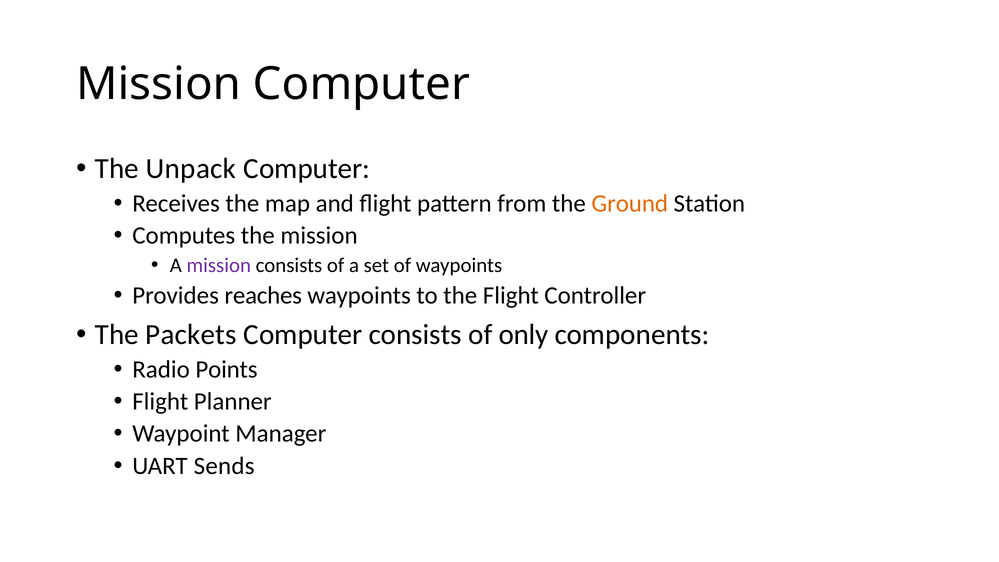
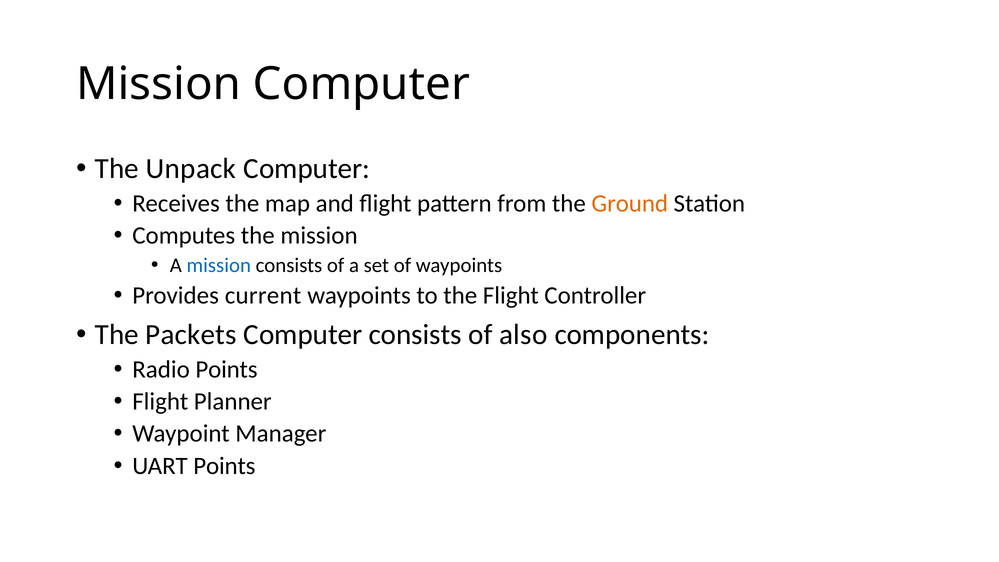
mission colour: purple -> blue (219, 265)
reaches: reaches -> current (263, 295)
only: only -> also (523, 335)
UART Sends: Sends -> Points (224, 466)
